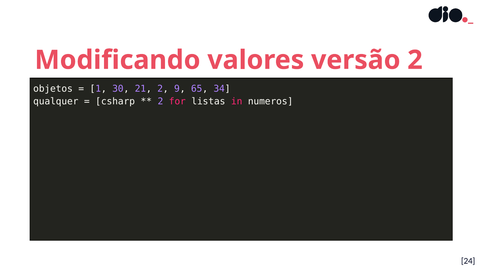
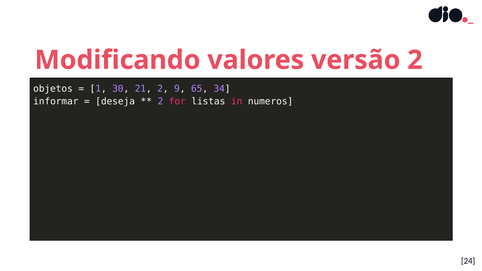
qualquer: qualquer -> informar (56, 101)
csharp: csharp -> deseja (115, 101)
